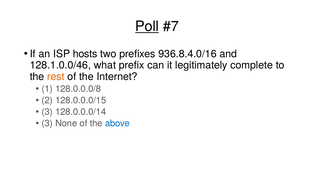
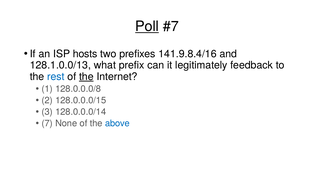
936.8.4.0/16: 936.8.4.0/16 -> 141.9.8.4/16 (188, 54)
128.1.0.0/46: 128.1.0.0/46 -> 128.1.0.0/13 (60, 65)
complete: complete -> feedback (252, 65)
rest colour: orange -> blue (56, 76)
the underline: none -> present (86, 76)
3: 3 -> 7 (47, 123)
